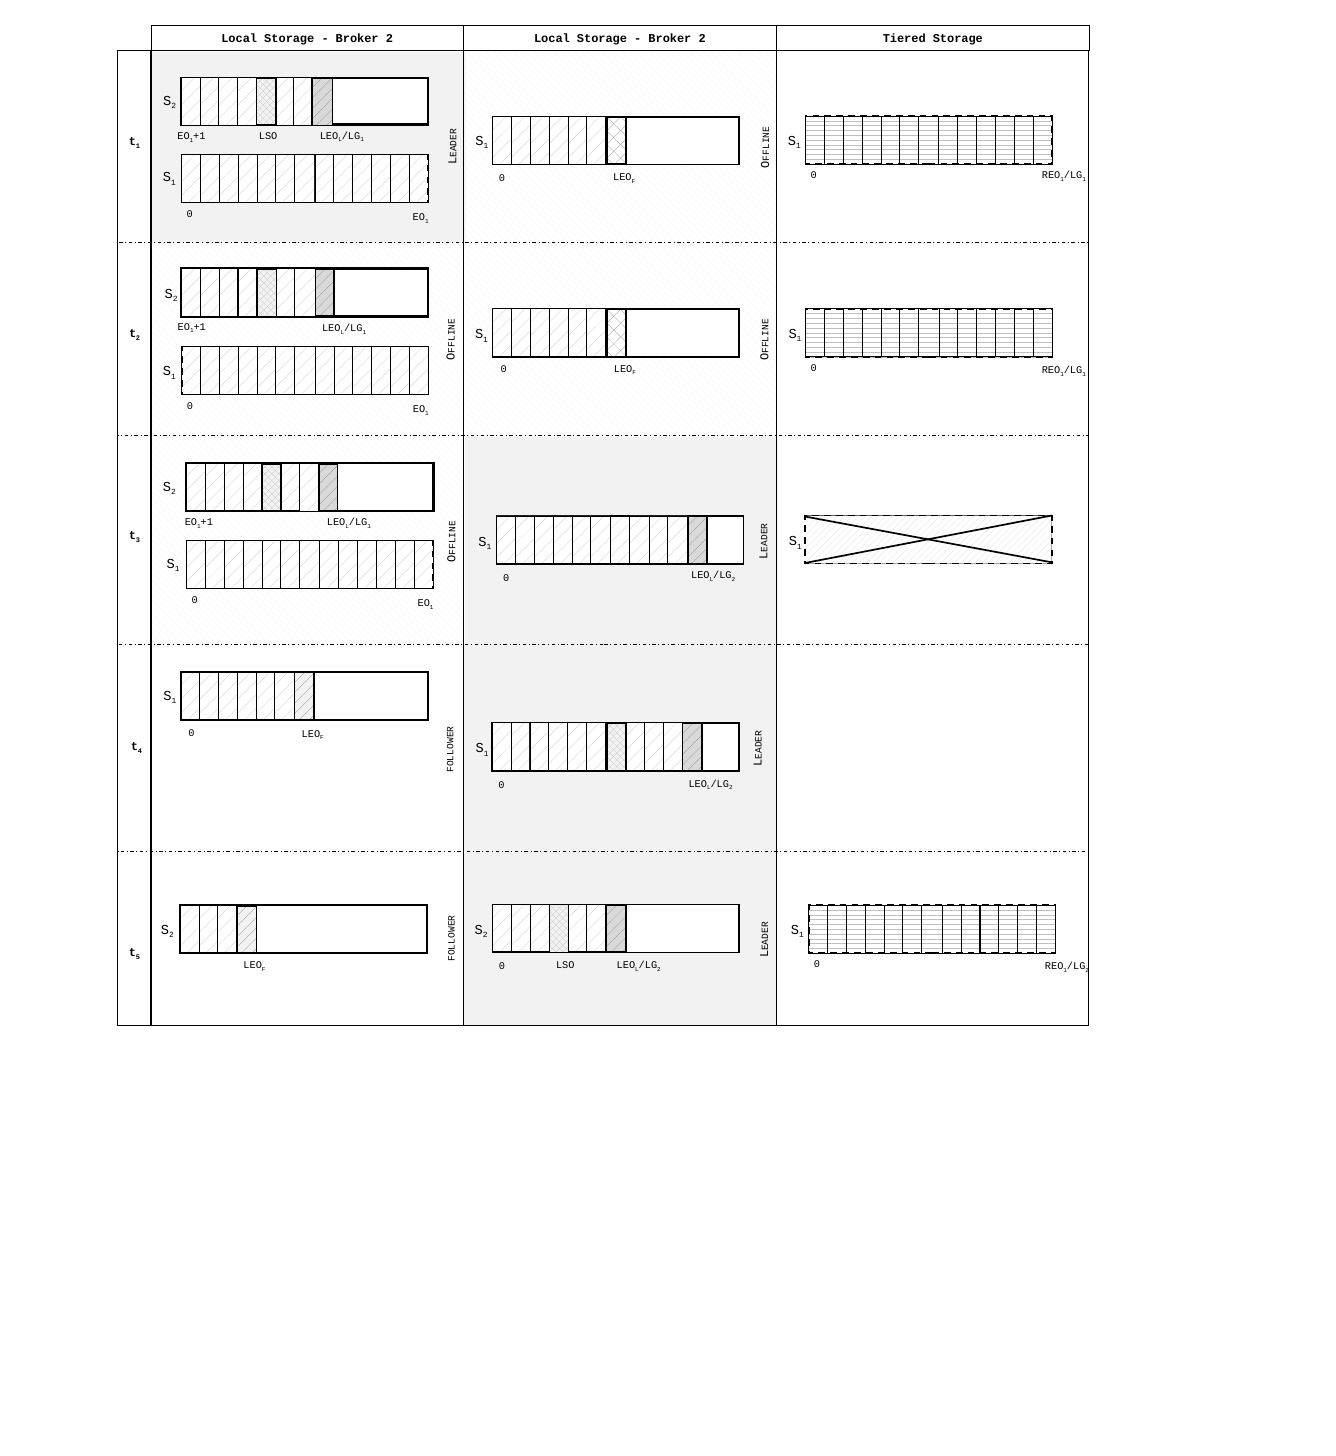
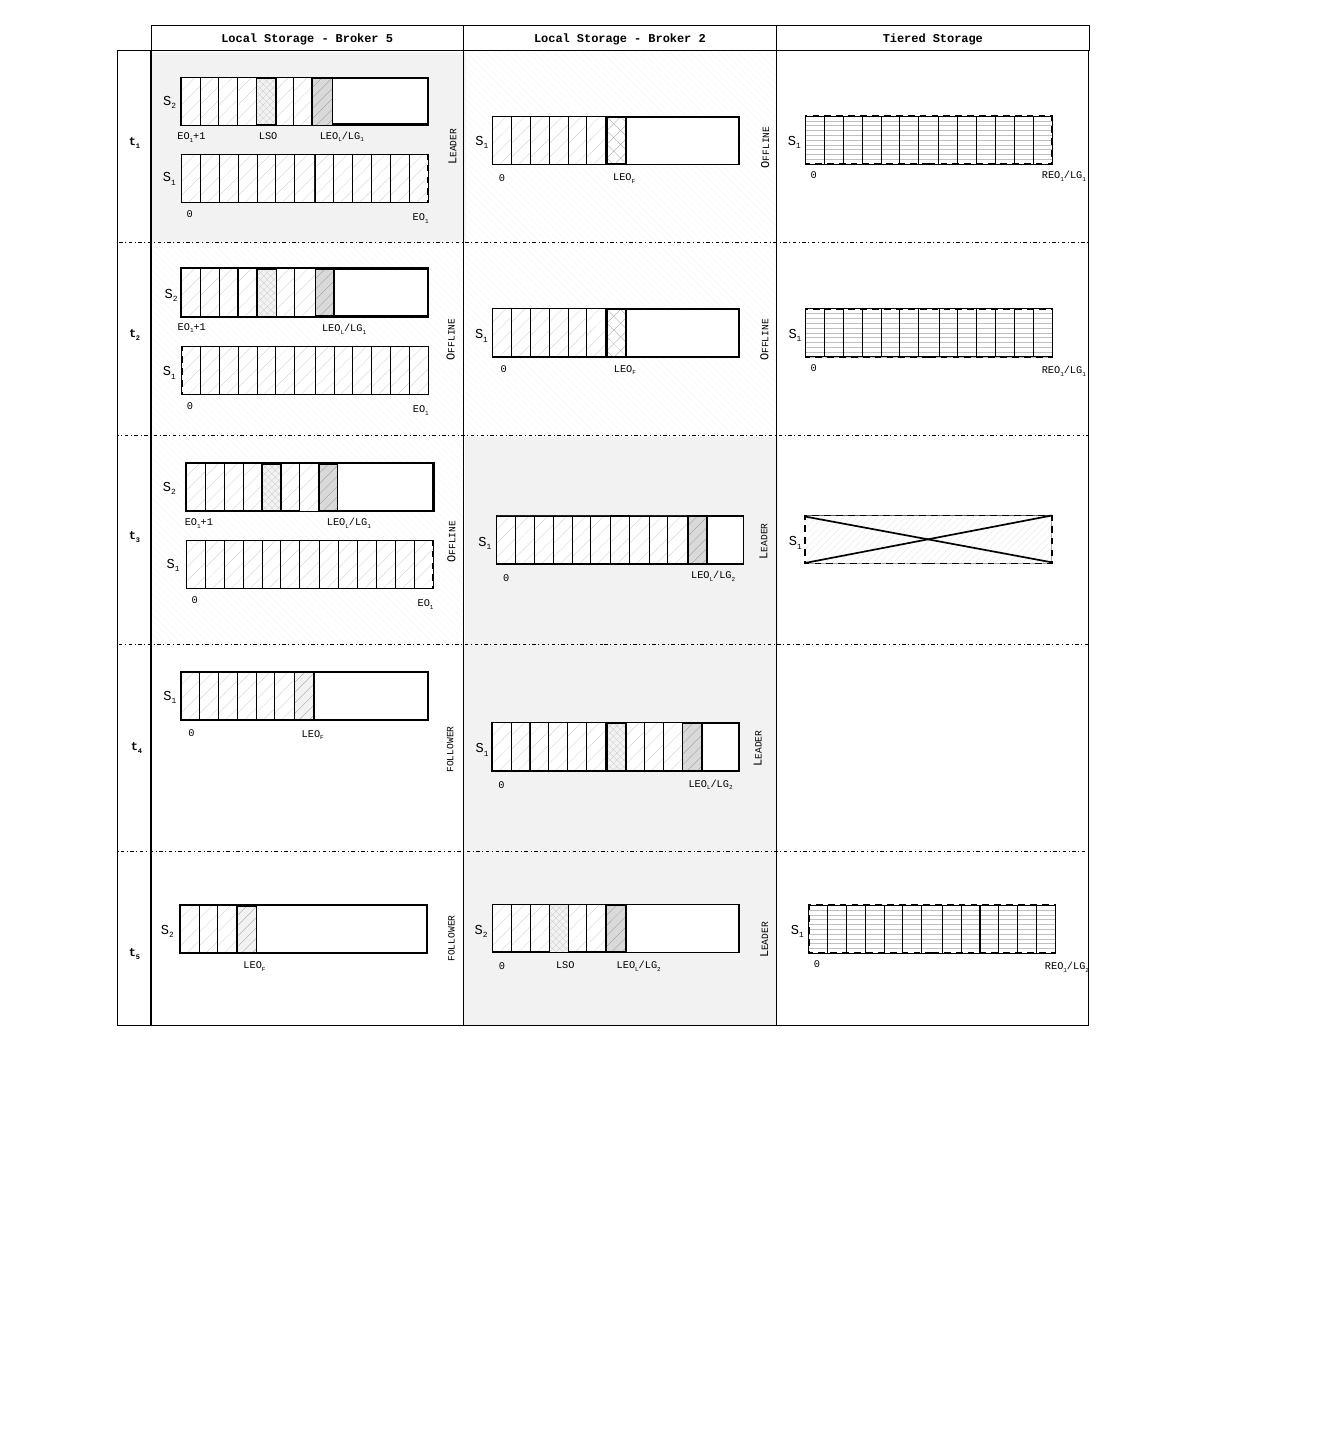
2: 2 -> 5 (389, 39)
